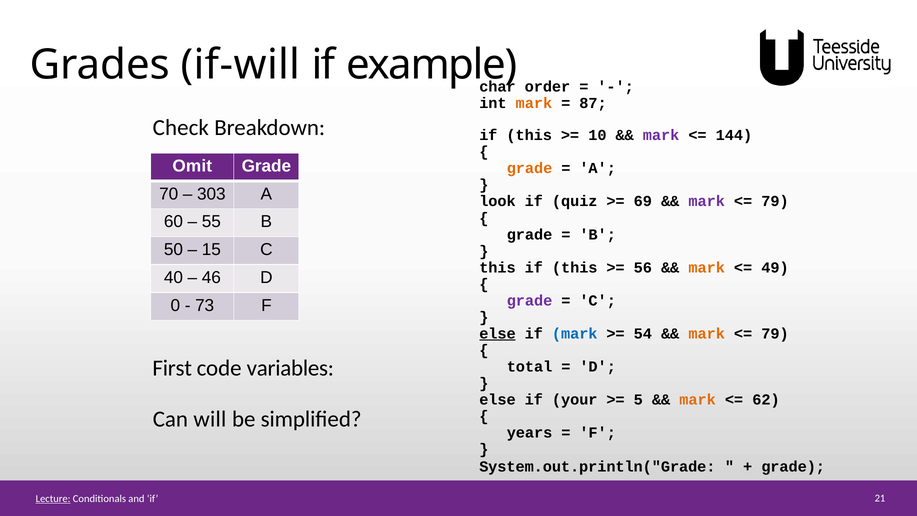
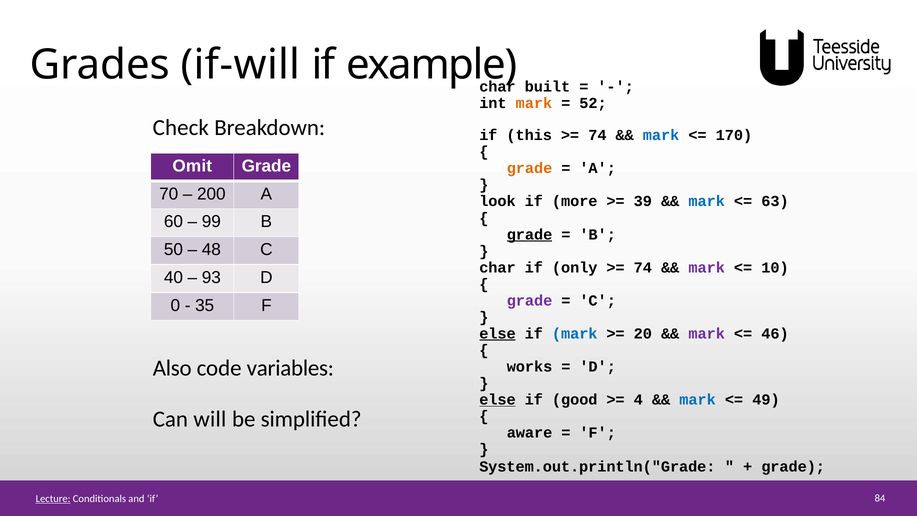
order: order -> built (547, 87)
87: 87 -> 52 (593, 103)
10: 10 -> 74 (597, 135)
mark colour: purple -> blue (661, 135)
144: 144 -> 170 (734, 135)
303: 303 -> 200 (211, 194)
quiz: quiz -> more (575, 201)
69: 69 -> 39 (643, 201)
mark colour: purple -> blue (707, 201)
79: 79 -> 63 (775, 201)
55: 55 -> 99 (211, 222)
grade underline: none -> present (530, 234)
15: 15 -> 48 (211, 250)
this: this -> char (497, 267)
this: this -> only (575, 267)
56: 56 -> 74 (643, 267)
mark colour: orange -> purple (707, 267)
49: 49 -> 10 (775, 267)
46: 46 -> 93 (211, 277)
73: 73 -> 35 (205, 305)
54: 54 -> 20 (643, 333)
mark colour: orange -> purple (707, 333)
79: 79 -> 46 (775, 333)
First: First -> Also (172, 368)
total: total -> works (530, 367)
else underline: none -> present (497, 400)
your: your -> good (575, 400)
5: 5 -> 4 (638, 400)
mark colour: orange -> blue (698, 400)
62: 62 -> 49 (766, 400)
years: years -> aware (530, 433)
21: 21 -> 84 (880, 498)
